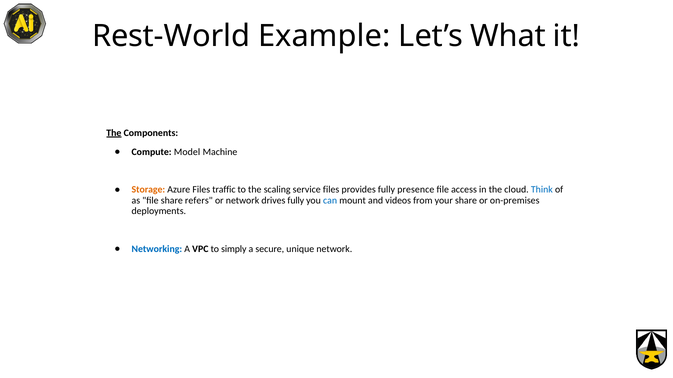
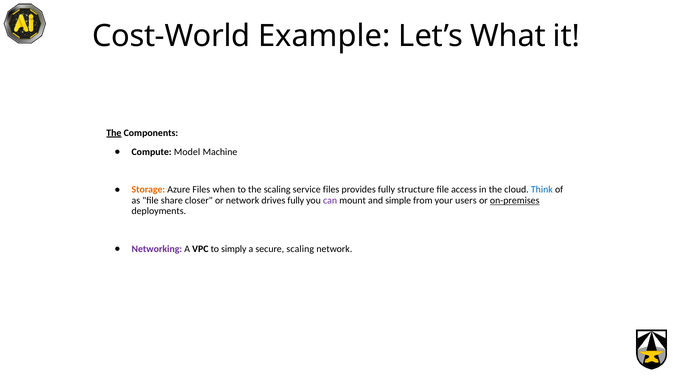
Rest-World: Rest-World -> Cost-World (171, 36)
traffic: traffic -> when (224, 190)
presence: presence -> structure (416, 190)
refers: refers -> closer (199, 201)
can colour: blue -> purple (330, 201)
videos: videos -> simple (398, 201)
your share: share -> users (466, 201)
on-premises underline: none -> present (515, 201)
Networking colour: blue -> purple (157, 249)
secure unique: unique -> scaling (300, 249)
